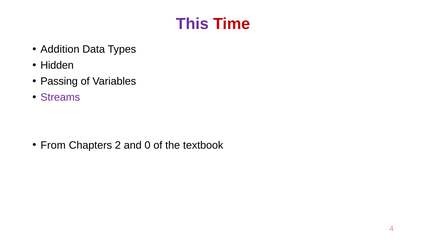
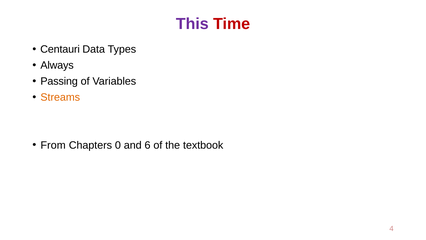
Addition: Addition -> Centauri (60, 49)
Hidden: Hidden -> Always (57, 65)
Streams colour: purple -> orange (60, 97)
2: 2 -> 0 (118, 145)
0: 0 -> 6 (148, 145)
